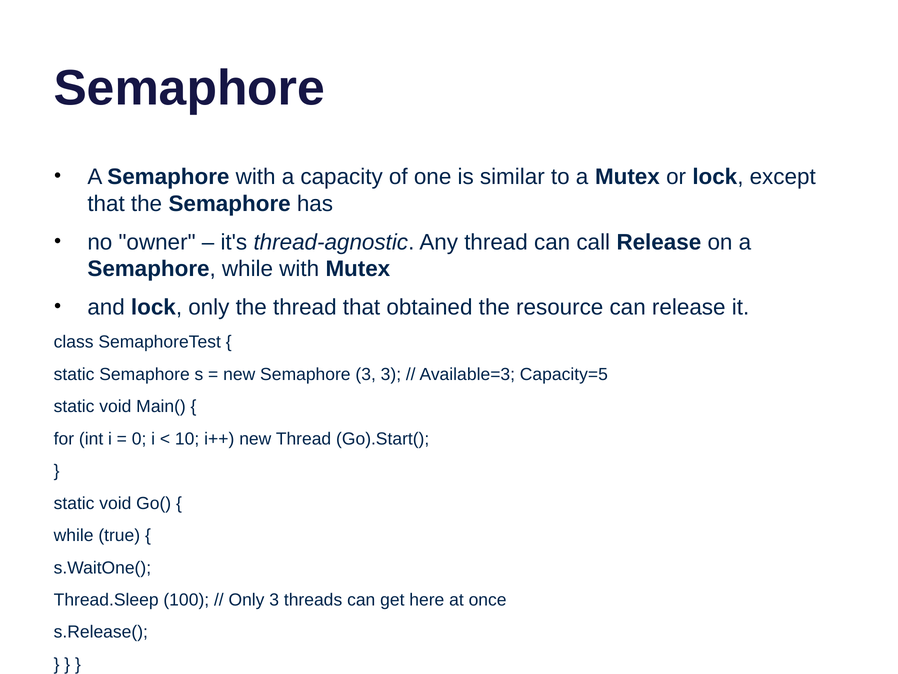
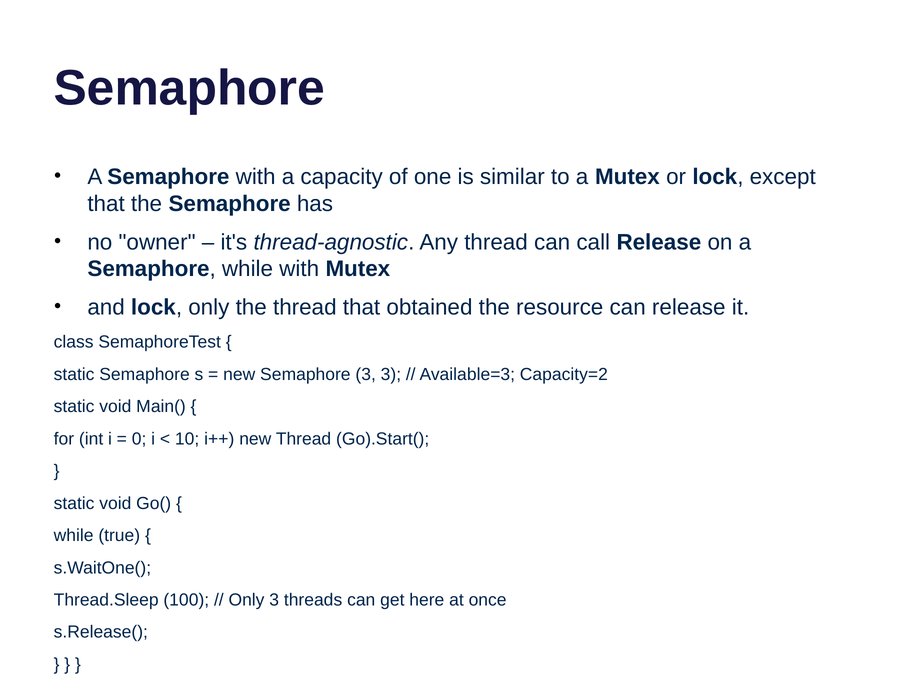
Capacity=5: Capacity=5 -> Capacity=2 (564, 374)
